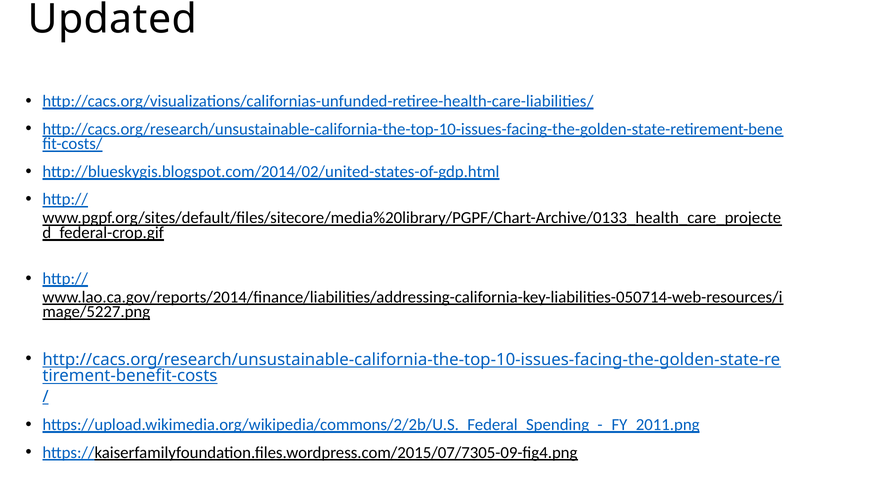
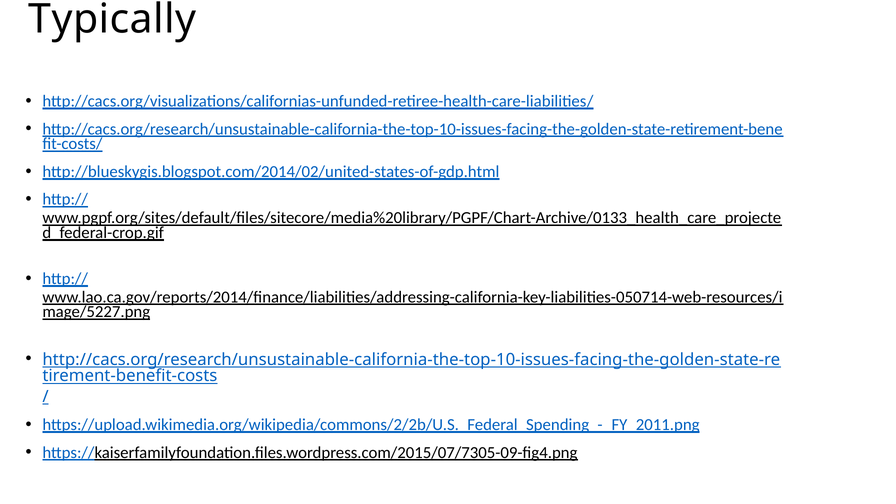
Updated: Updated -> Typically (112, 19)
